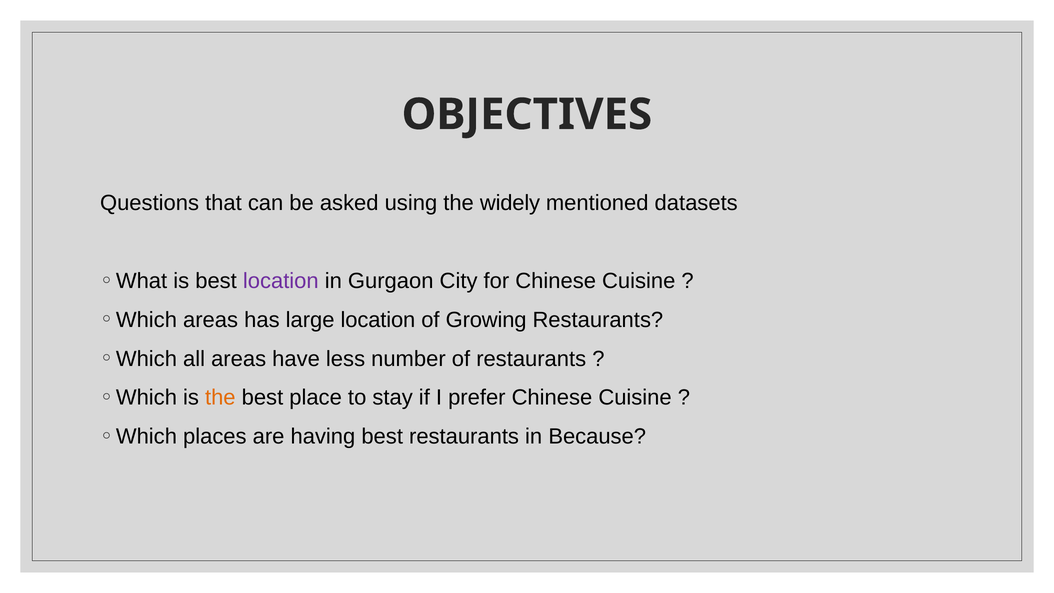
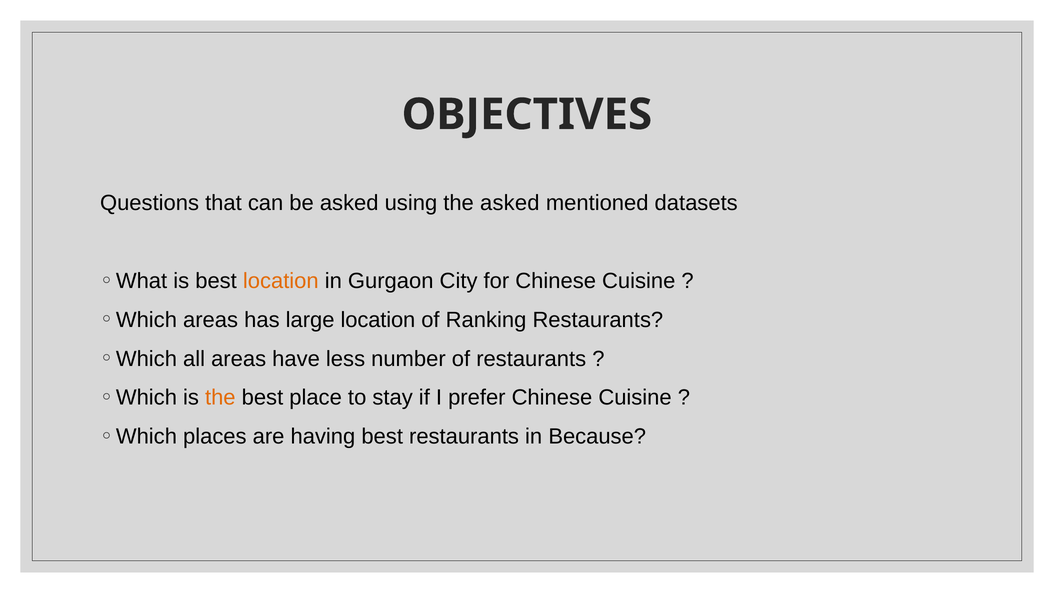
the widely: widely -> asked (510, 203)
location colour: purple -> orange (281, 281)
Growing: Growing -> Ranking (486, 320)
